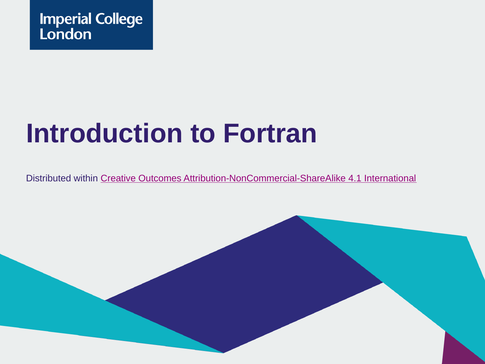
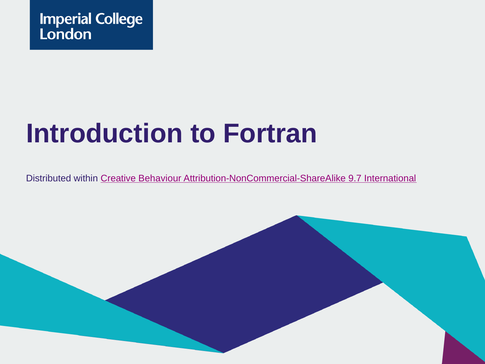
Outcomes: Outcomes -> Behaviour (160, 178)
4.1: 4.1 -> 9.7 (355, 178)
